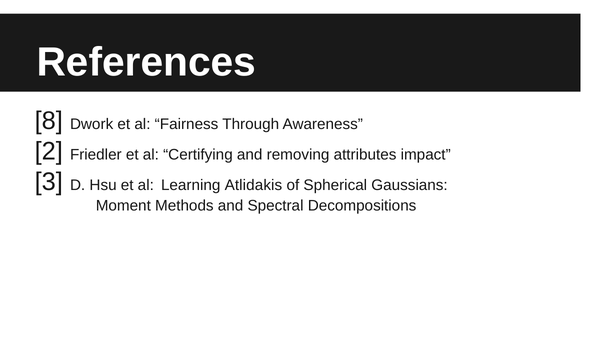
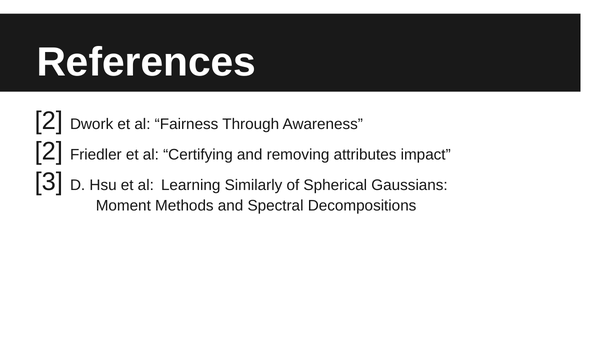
8: 8 -> 2 (49, 121)
Atlidakis: Atlidakis -> Similarly (253, 185)
